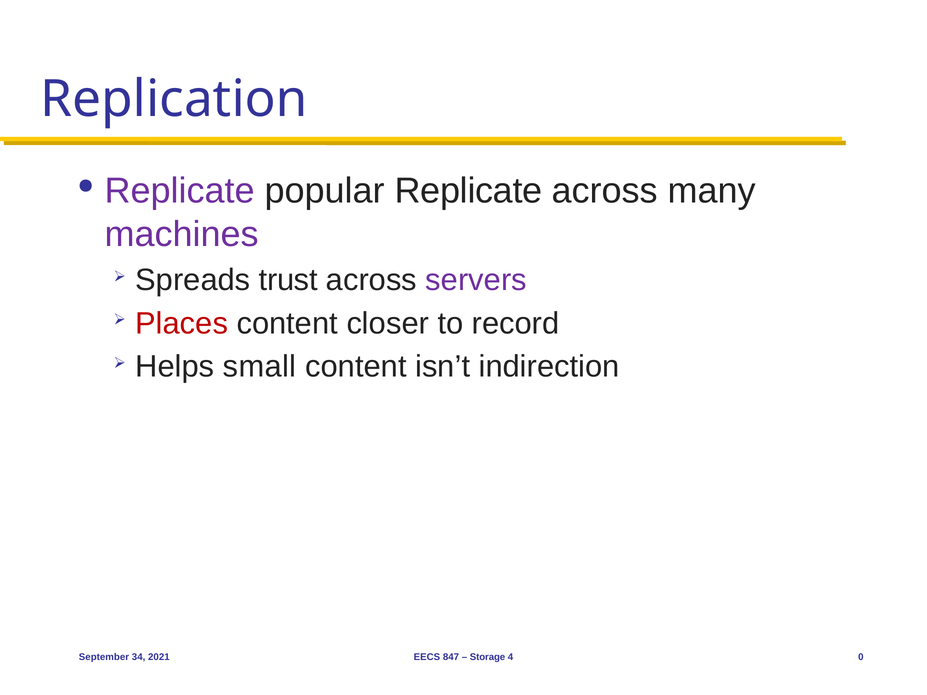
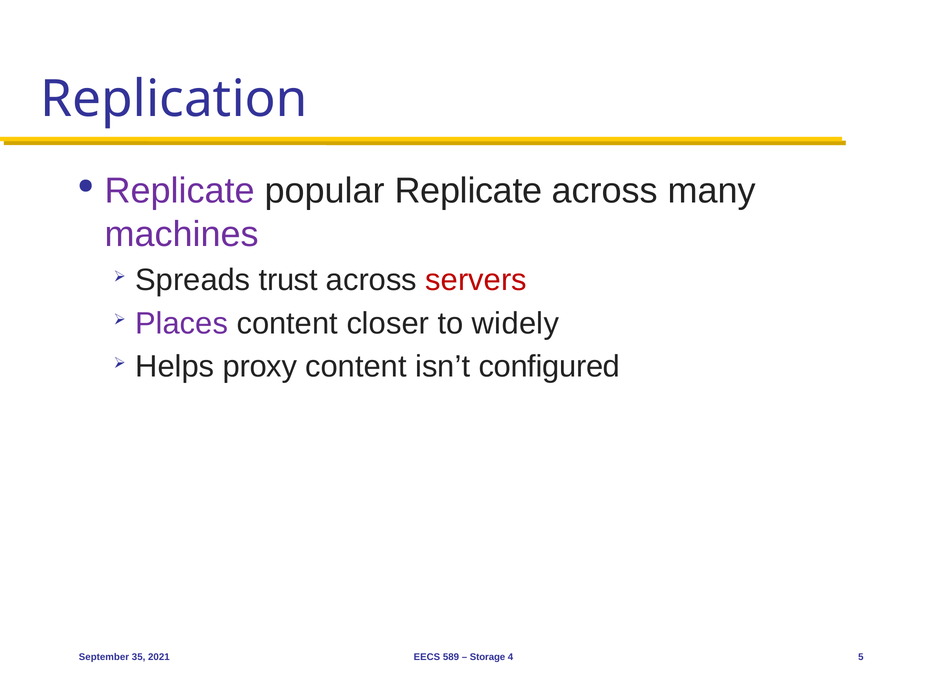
servers colour: purple -> red (476, 280)
Places colour: red -> purple (182, 324)
record: record -> widely (515, 324)
small: small -> proxy (260, 367)
indirection: indirection -> configured (549, 367)
34: 34 -> 35 (139, 657)
847: 847 -> 589 (451, 657)
0: 0 -> 5 (861, 657)
